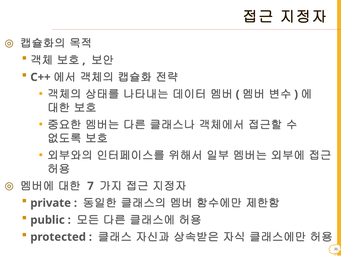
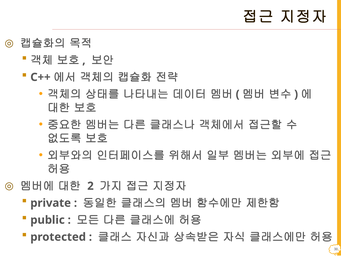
7: 7 -> 2 (90, 186)
